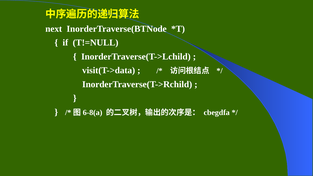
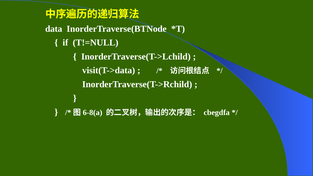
next: next -> data (54, 29)
